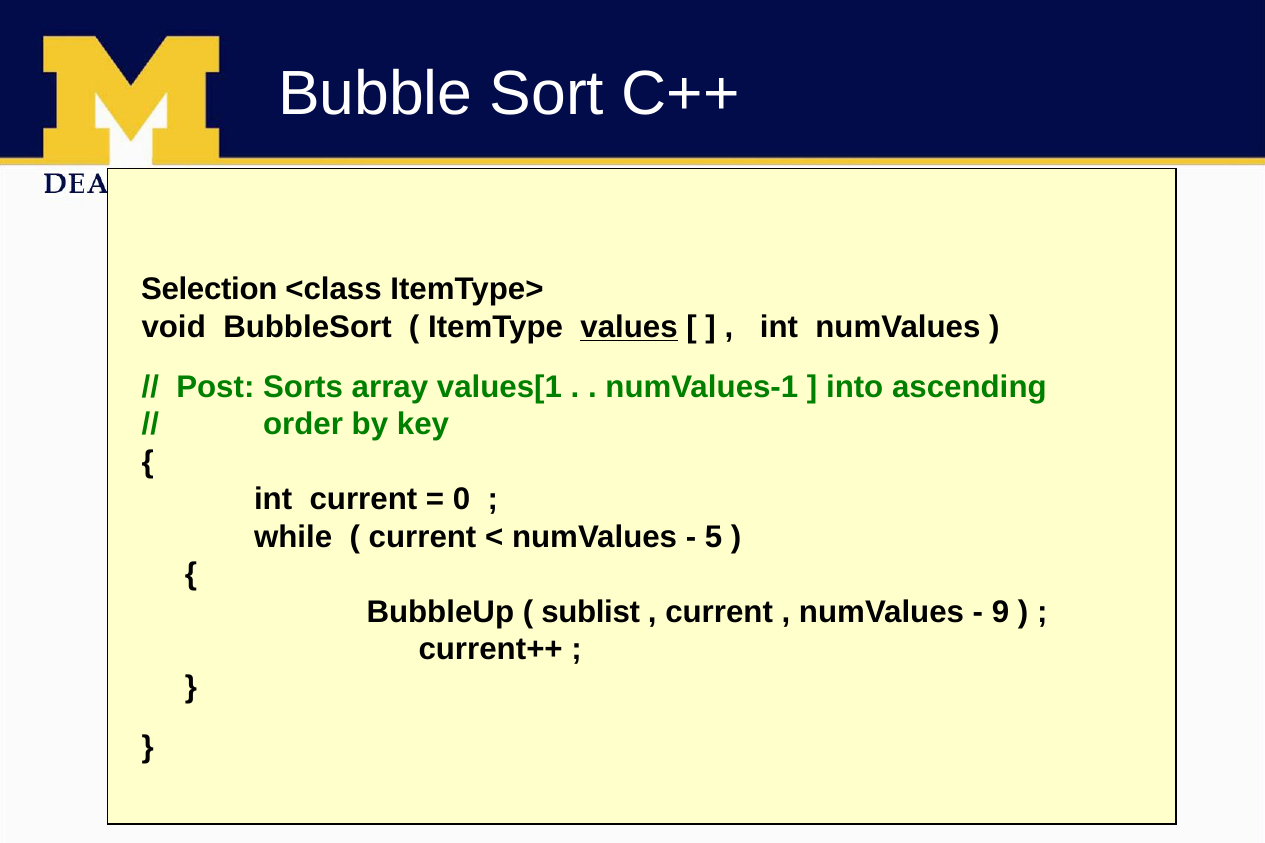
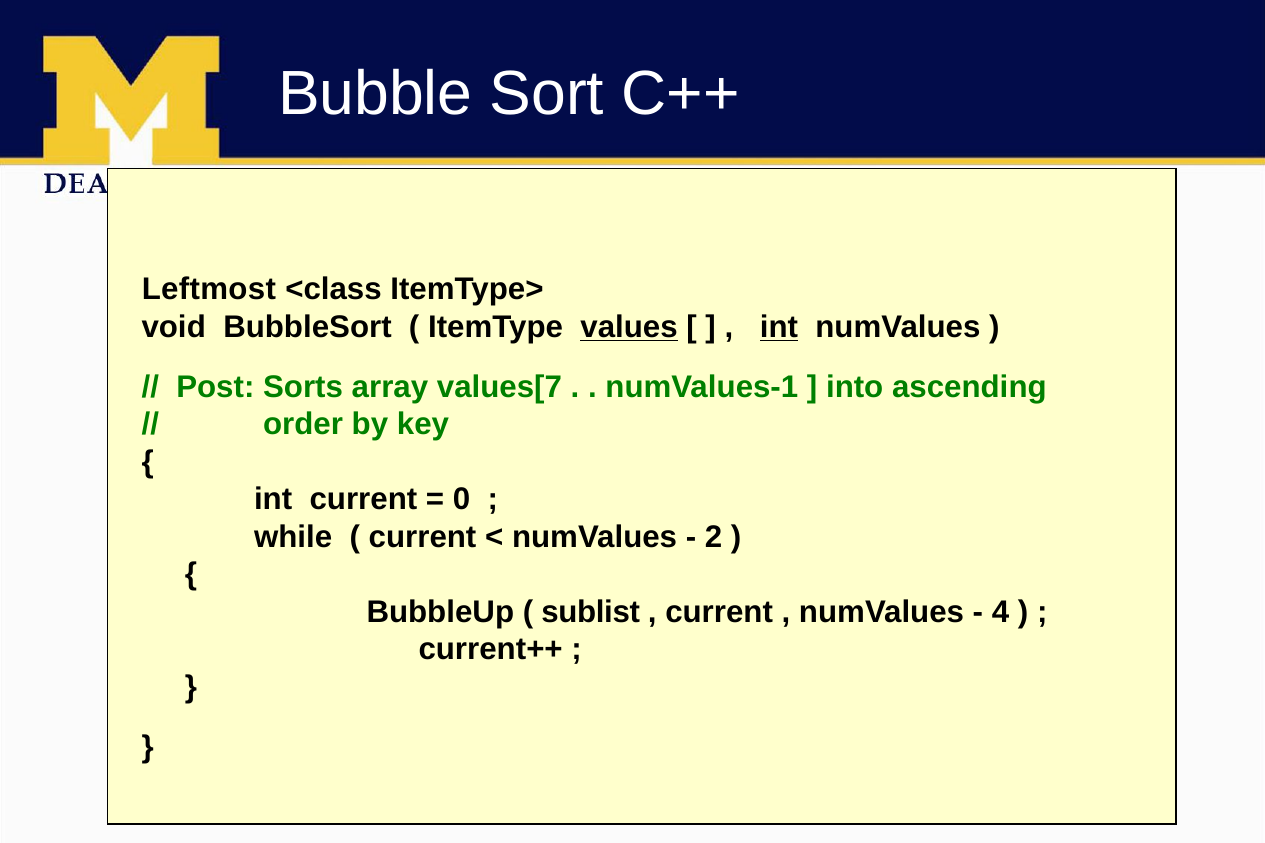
Selection: Selection -> Leftmost (209, 290)
int underline: none -> present (779, 327)
values[1: values[1 -> values[7 (499, 387)
5: 5 -> 2 (714, 537)
9: 9 -> 4 (1000, 612)
